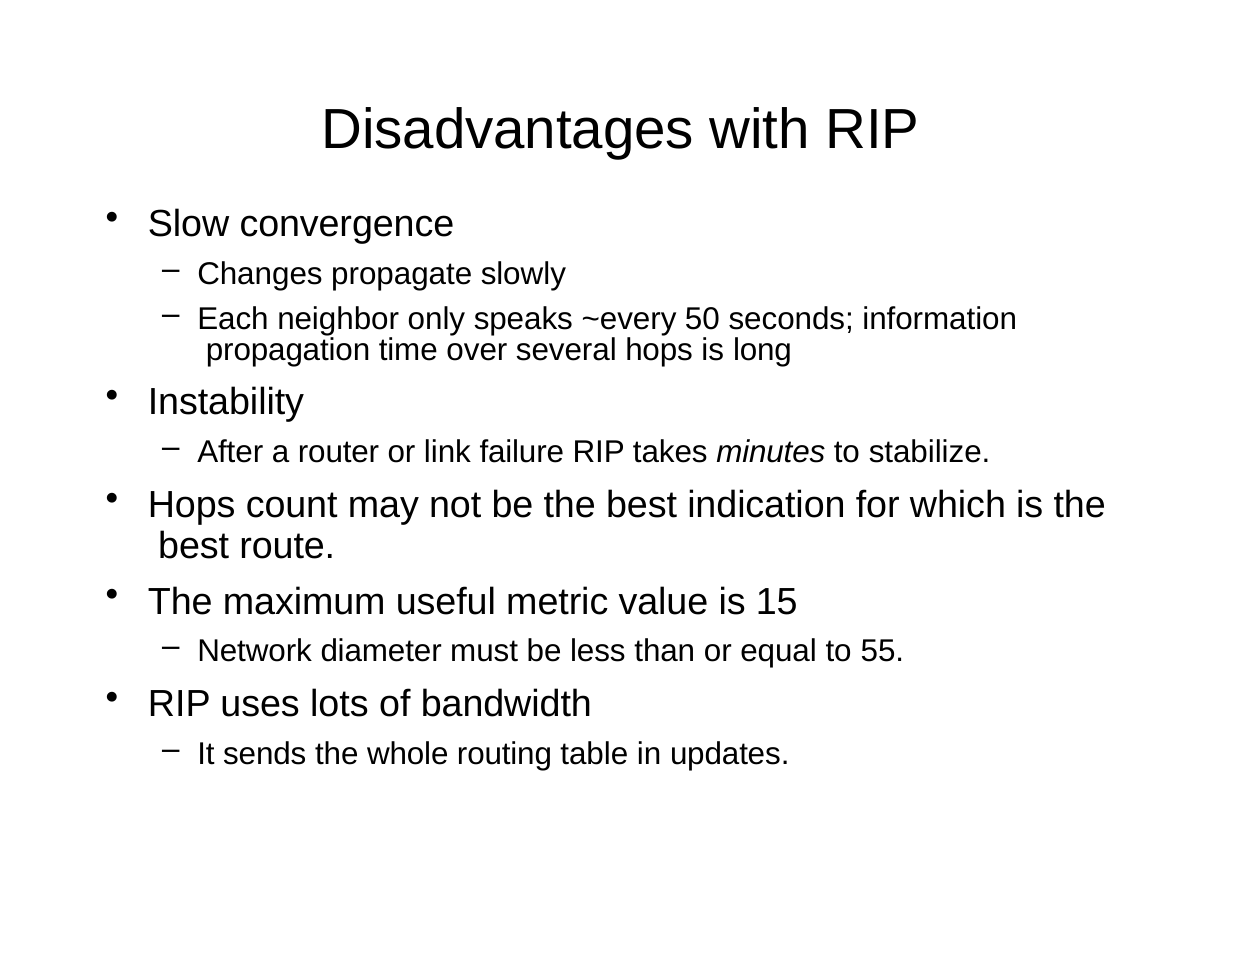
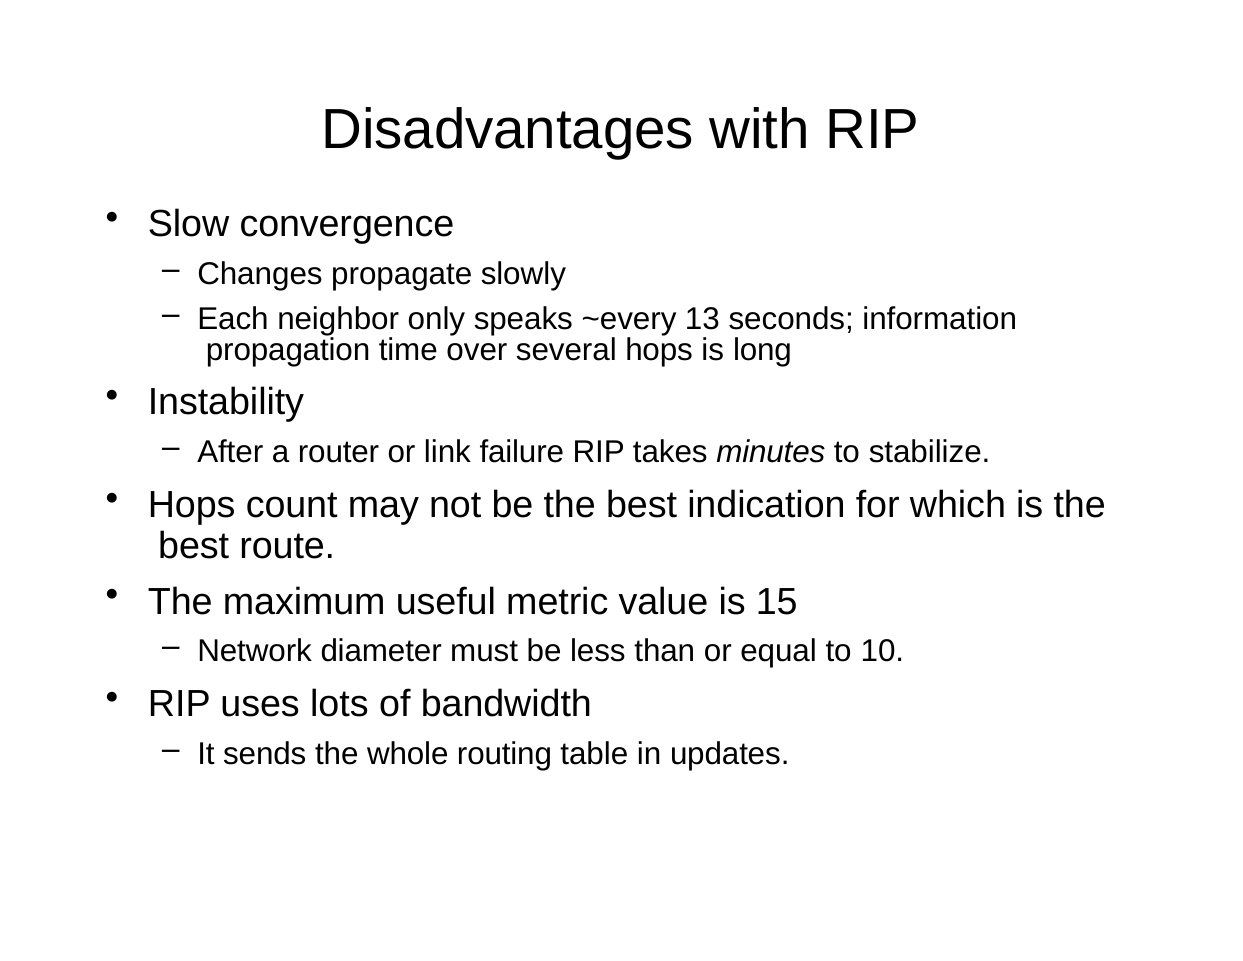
50: 50 -> 13 (702, 319)
55: 55 -> 10 (882, 651)
